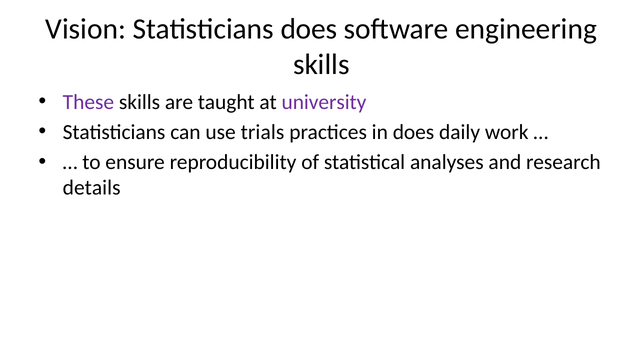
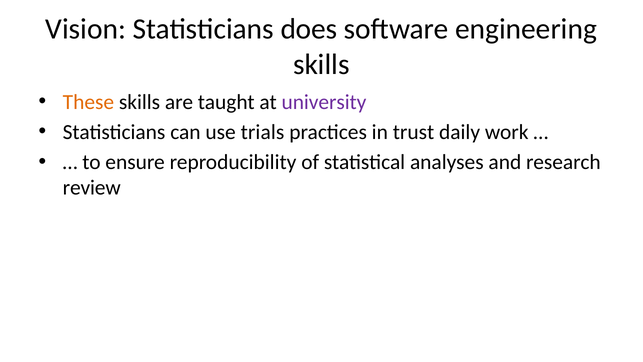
These colour: purple -> orange (88, 102)
in does: does -> trust (413, 132)
details: details -> review (92, 188)
